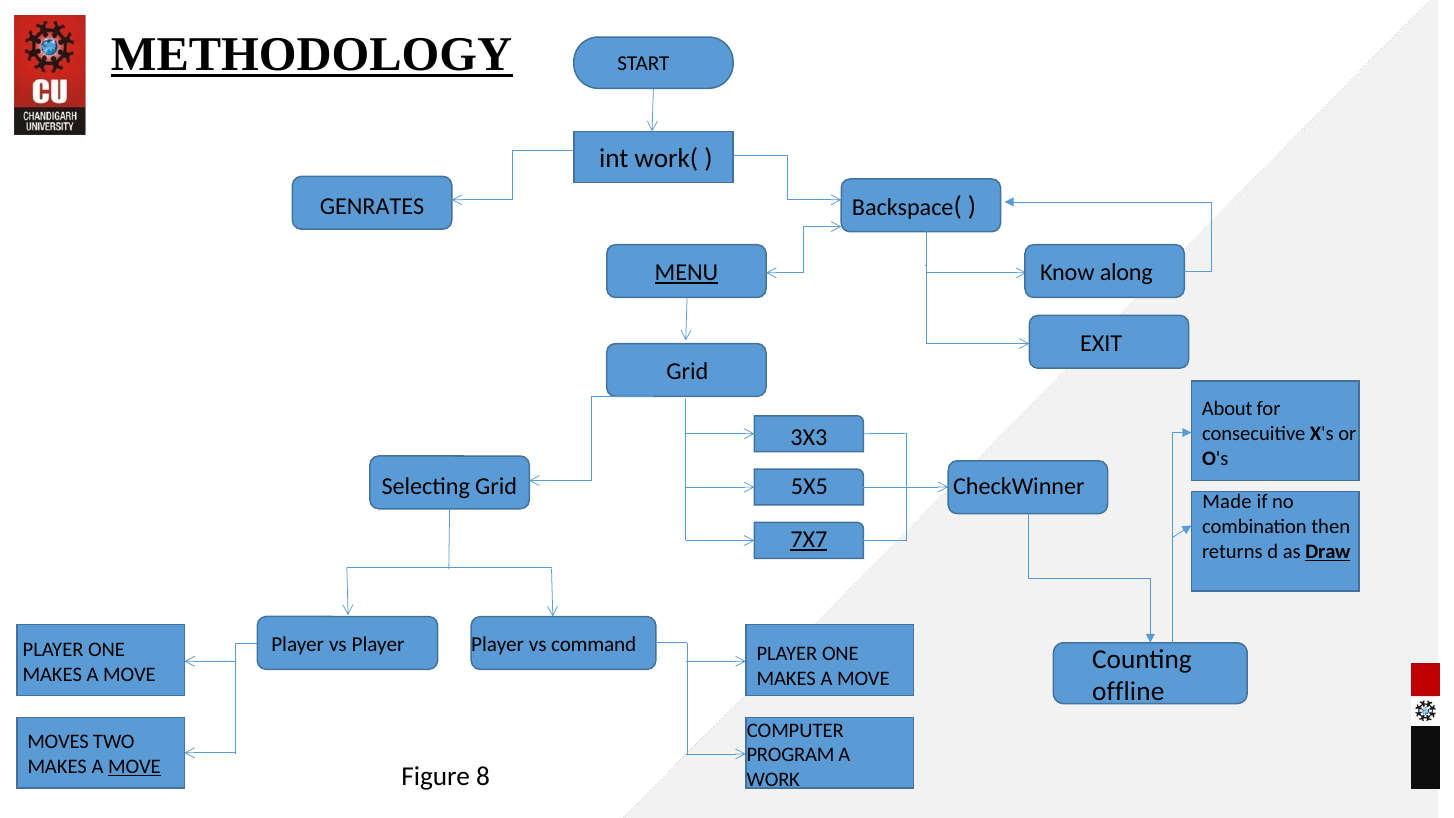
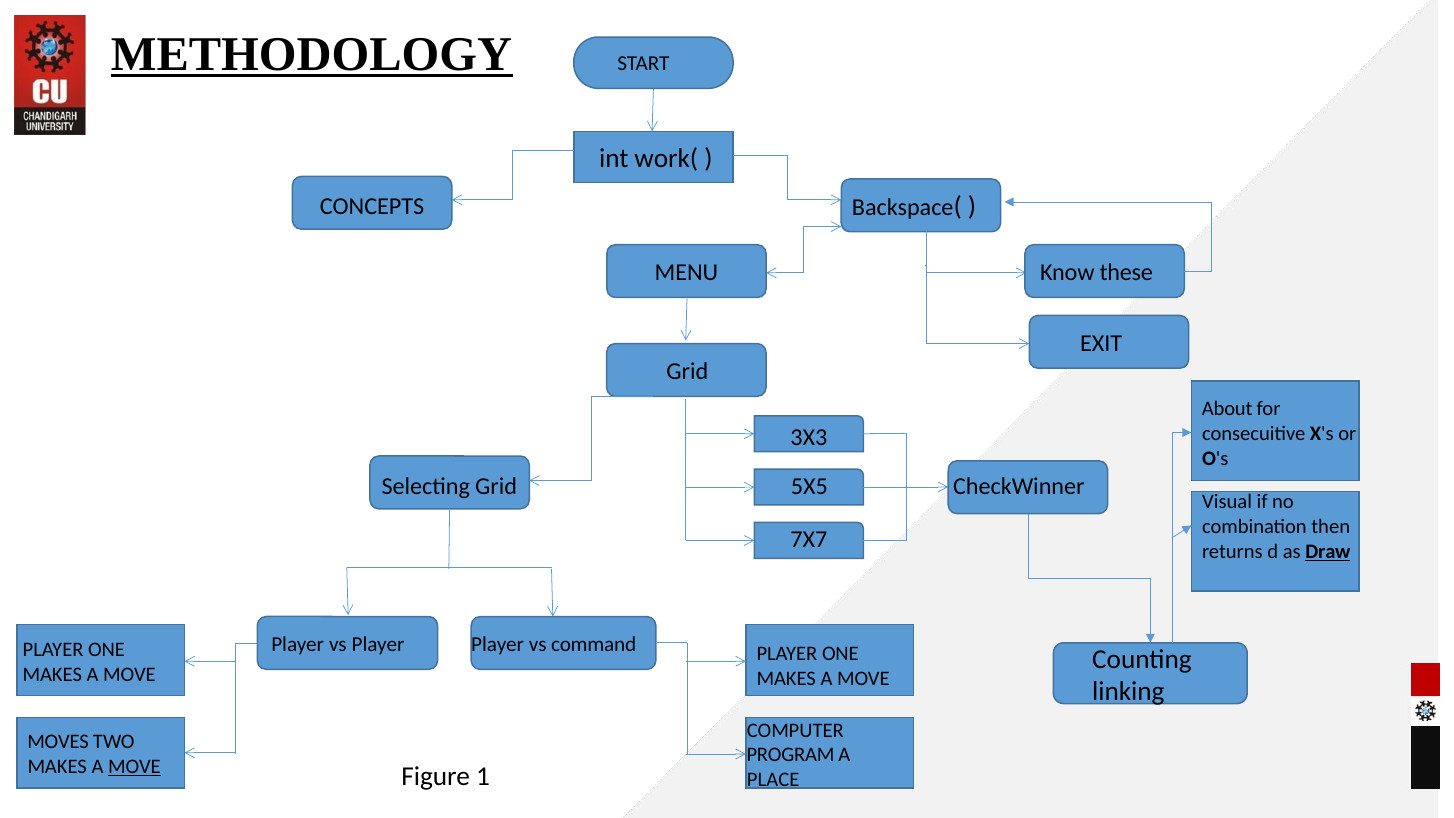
GENRATES: GENRATES -> CONCEPTS (372, 206)
MENU underline: present -> none (686, 273)
along: along -> these (1126, 273)
Made: Made -> Visual (1227, 502)
7X7 underline: present -> none (809, 540)
offline: offline -> linking (1128, 692)
8: 8 -> 1 (483, 776)
WORK: WORK -> PLACE (773, 780)
